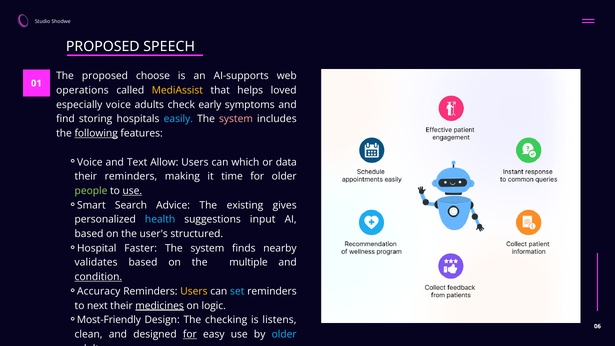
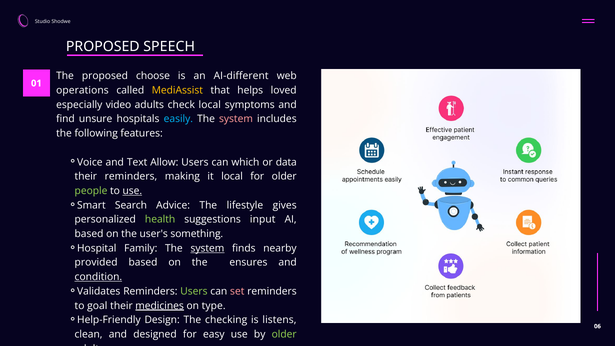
AI-supports: AI-supports -> AI-different (241, 76)
especially voice: voice -> video (119, 105)
check early: early -> local (210, 105)
storing: storing -> unsure (96, 119)
following underline: present -> none (96, 133)
it time: time -> local (232, 176)
existing: existing -> lifestyle (245, 205)
health colour: light blue -> light green (160, 220)
structured: structured -> something (197, 234)
Faster: Faster -> Family (141, 248)
system underline: none -> present (207, 248)
validates: validates -> provided (96, 263)
multiple: multiple -> ensures (248, 263)
Accuracy: Accuracy -> Validates (99, 291)
Users colour: yellow -> light green (194, 291)
set colour: light blue -> pink (237, 291)
next: next -> goal (97, 306)
logic: logic -> type (214, 306)
Most-Friendly: Most-Friendly -> Help-Friendly (109, 320)
for underline: present -> none (190, 334)
older colour: light blue -> light green (284, 334)
